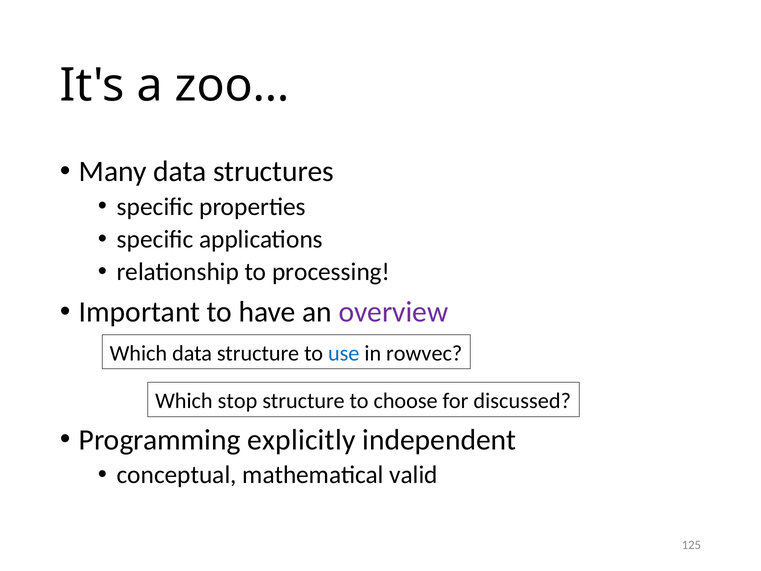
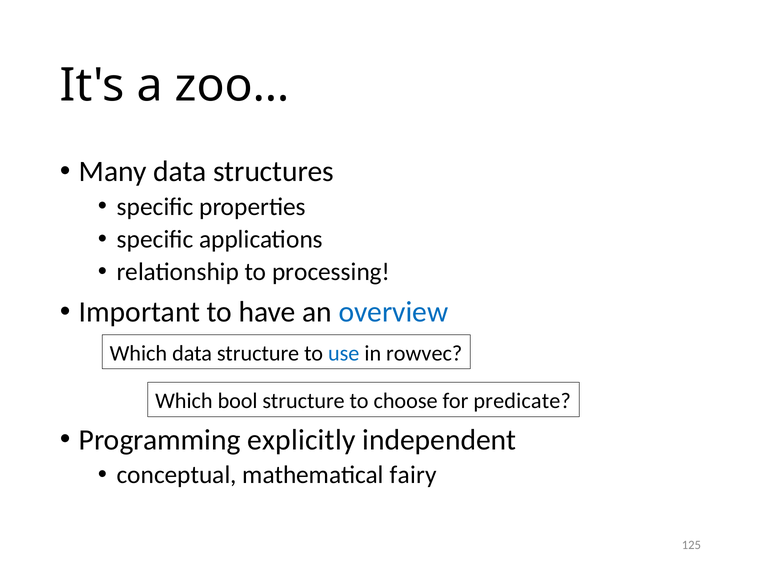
overview colour: purple -> blue (393, 312)
stop: stop -> bool (238, 401)
discussed: discussed -> predicate (522, 401)
valid: valid -> fairy (413, 475)
